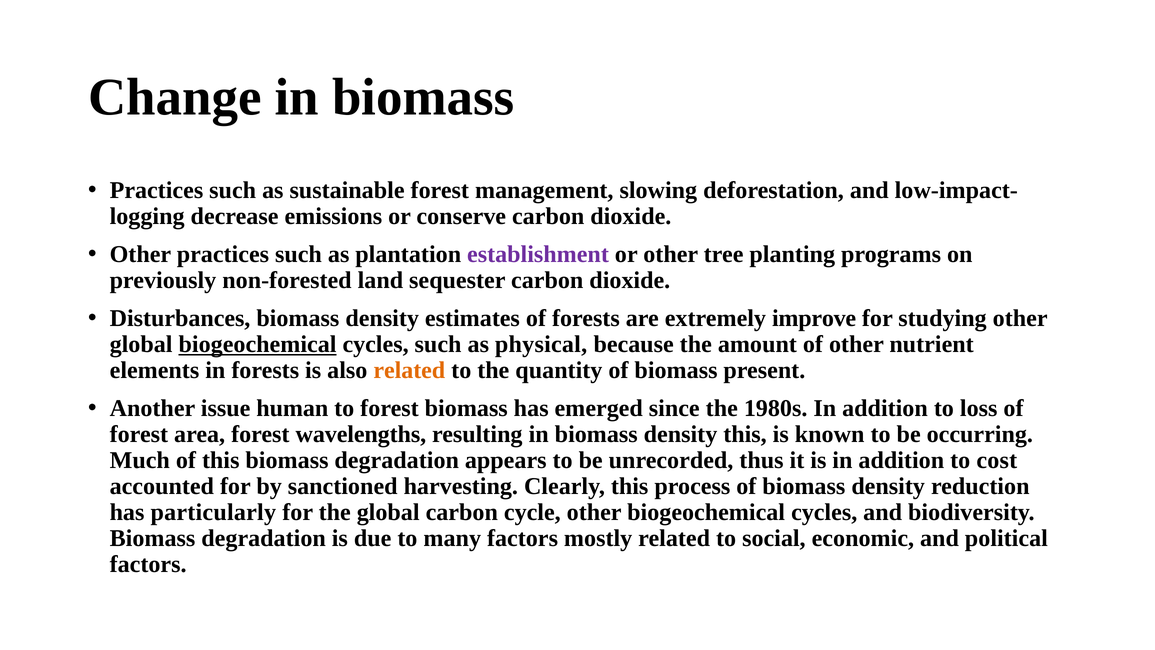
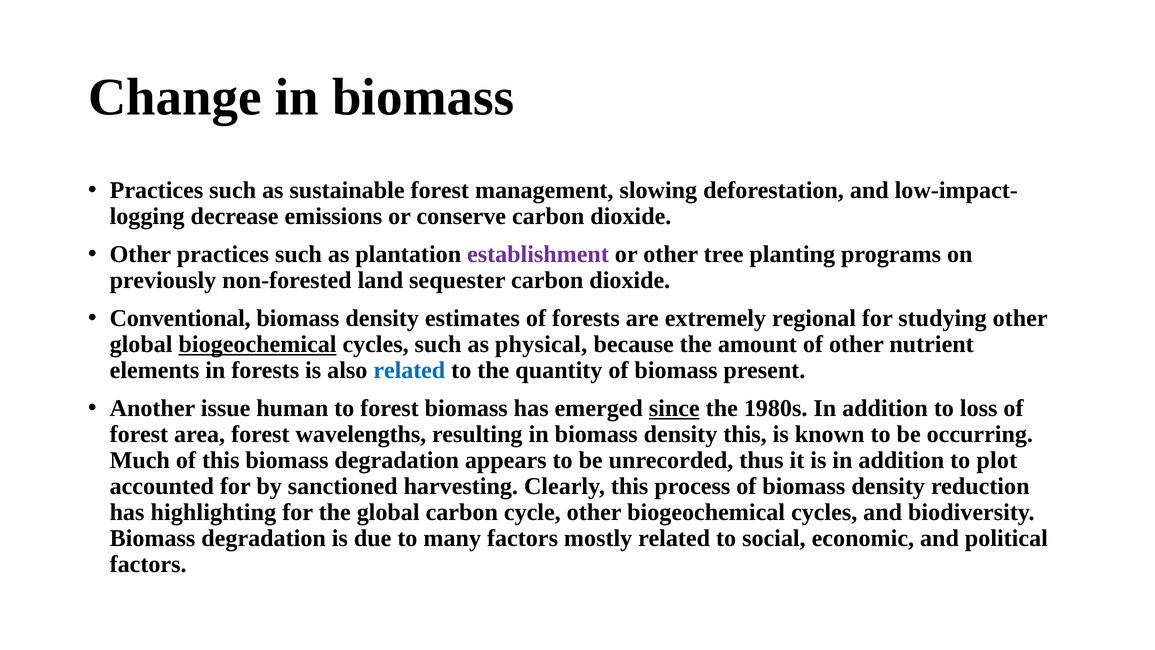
Disturbances: Disturbances -> Conventional (180, 318)
improve: improve -> regional (814, 318)
related colour: orange -> blue (409, 370)
since underline: none -> present (674, 408)
cost: cost -> plot (997, 460)
particularly: particularly -> highlighting (213, 512)
